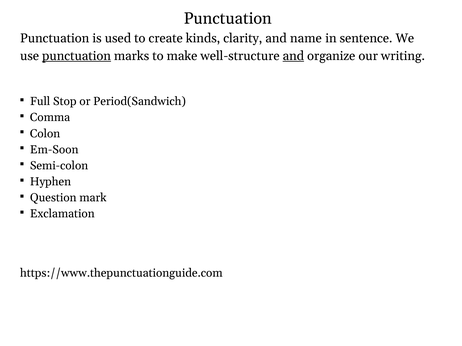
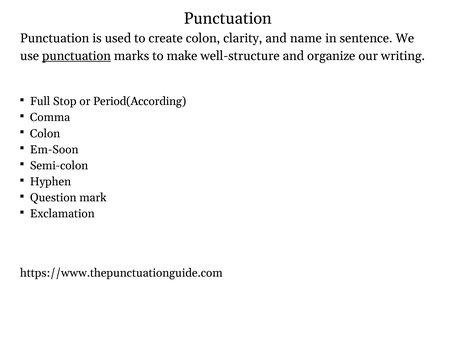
create kinds: kinds -> colon (203, 38)
and underline: present -> none (293, 56)
Period(Sandwich: Period(Sandwich -> Period(According (140, 102)
